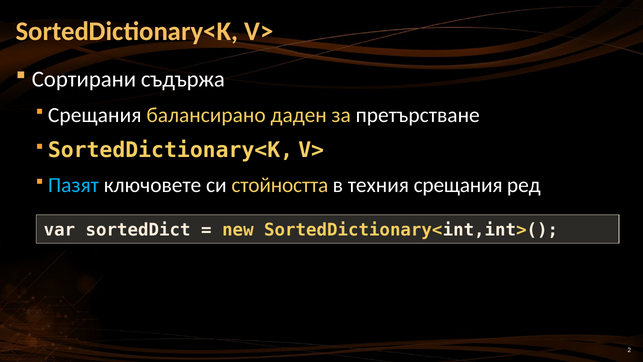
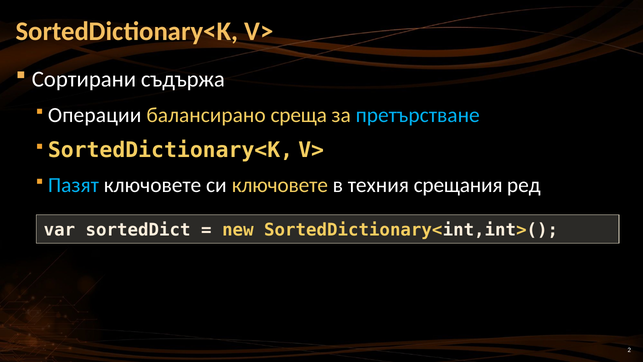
Срещания: Срещания -> Операции (95, 115)
даден: даден -> среща (299, 115)
претърстване colour: white -> light blue (418, 115)
си стойността: стойността -> ключовете (280, 185)
